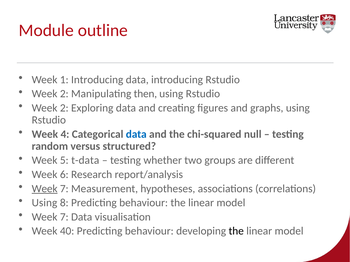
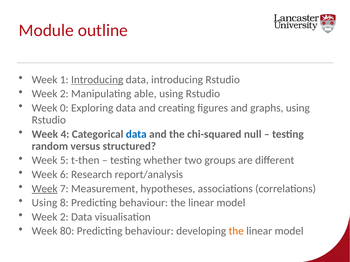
Introducing underline: none -> present (97, 80)
then: then -> able (145, 94)
2: 2 -> 0 (64, 108)
t-data: t-data -> t-then (85, 161)
7: 7 -> 2 (64, 217)
40: 40 -> 80 (67, 231)
the colour: black -> orange (236, 231)
